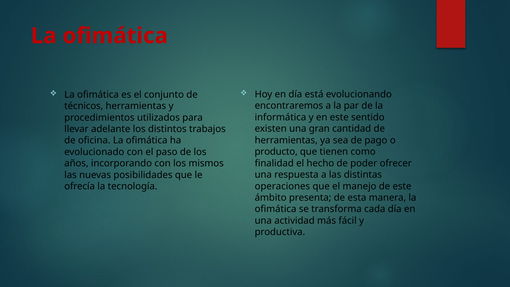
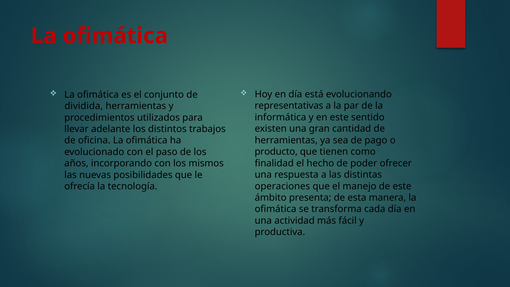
encontraremos: encontraremos -> representativas (289, 106)
técnicos: técnicos -> dividida (84, 106)
